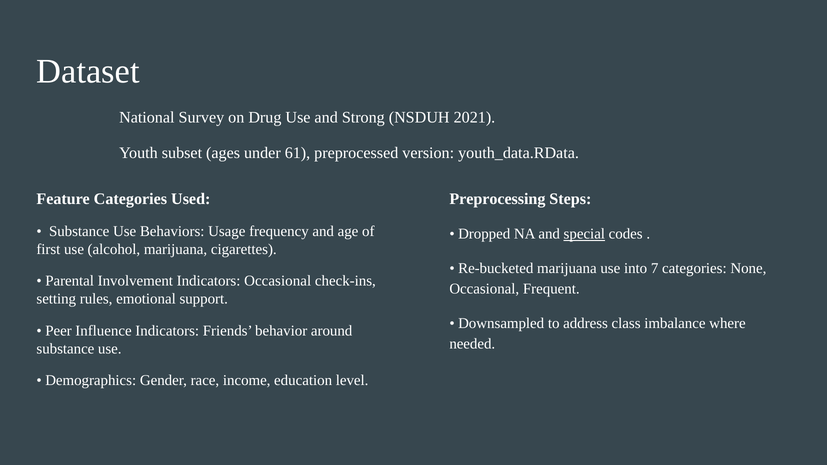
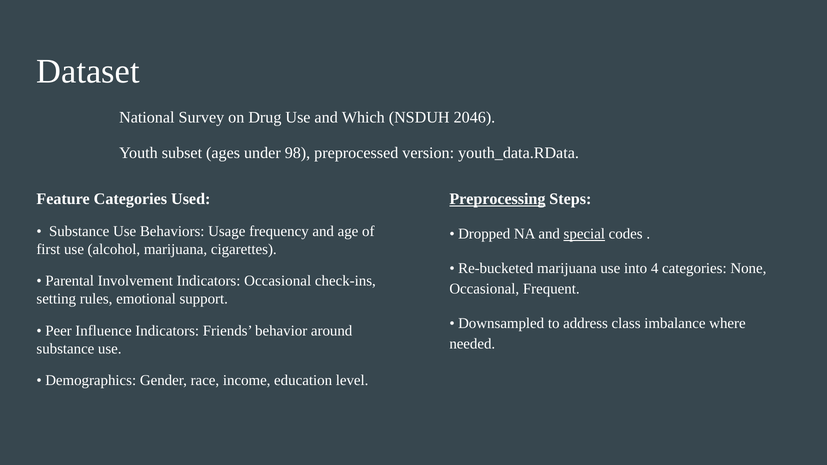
Strong: Strong -> Which (363, 117)
2021: 2021 -> 2046 (474, 117)
61: 61 -> 98 (297, 153)
Preprocessing underline: none -> present (497, 199)
7: 7 -> 4 (655, 269)
